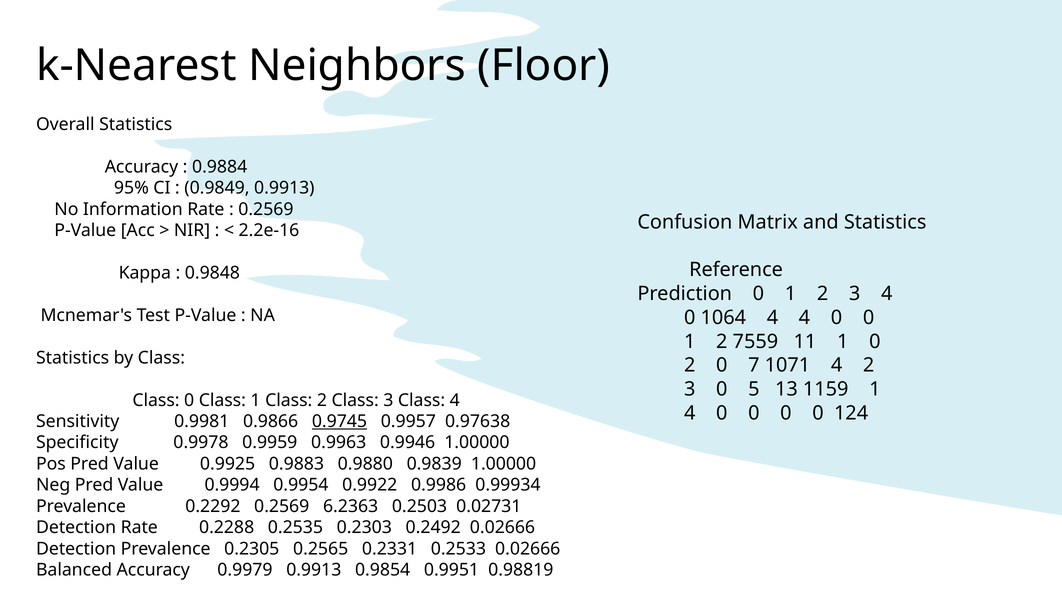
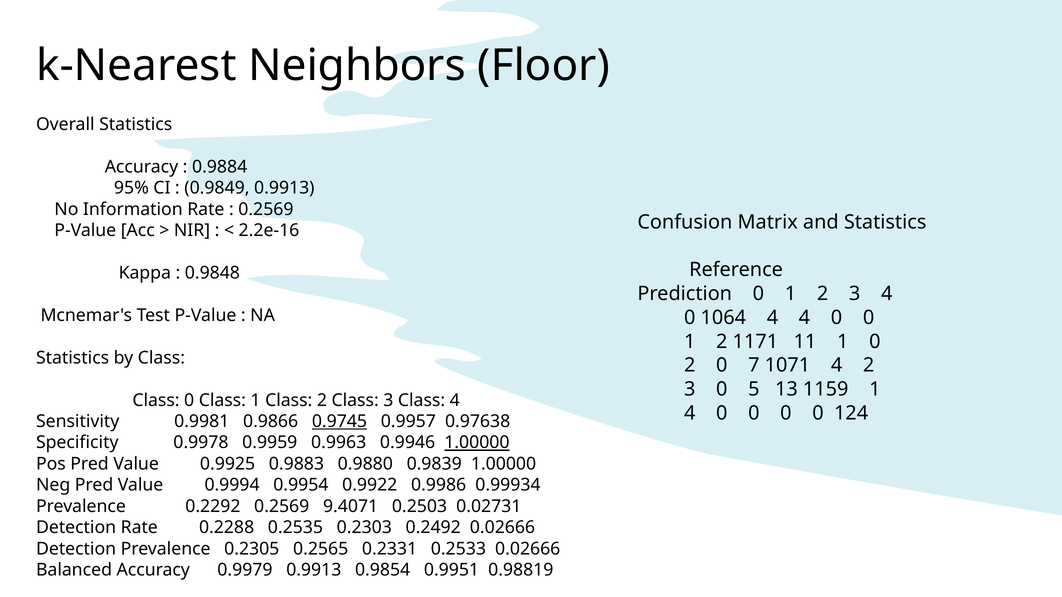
7559: 7559 -> 1171 (755, 342)
1.00000 underline: none -> present (477, 443)
6.2363: 6.2363 -> 9.4071 (351, 507)
